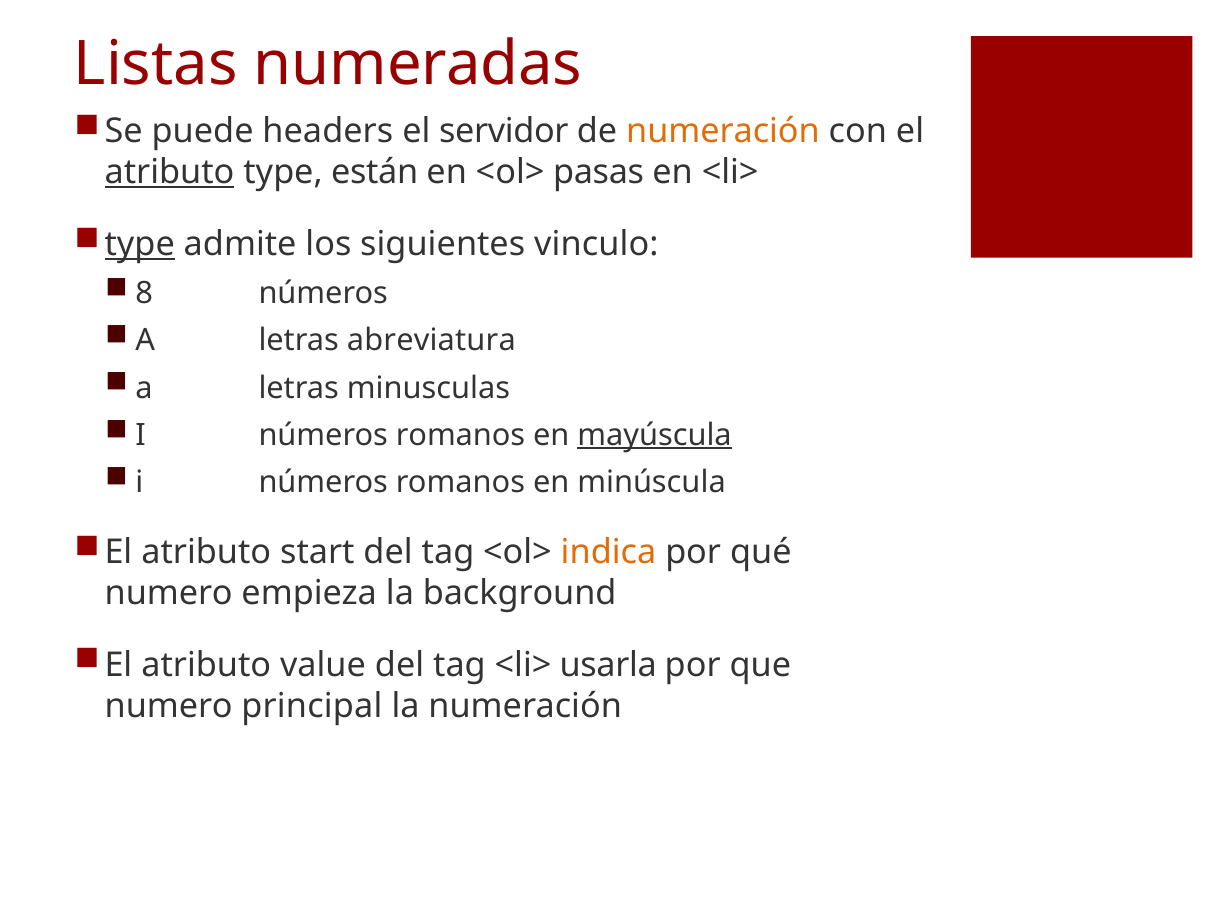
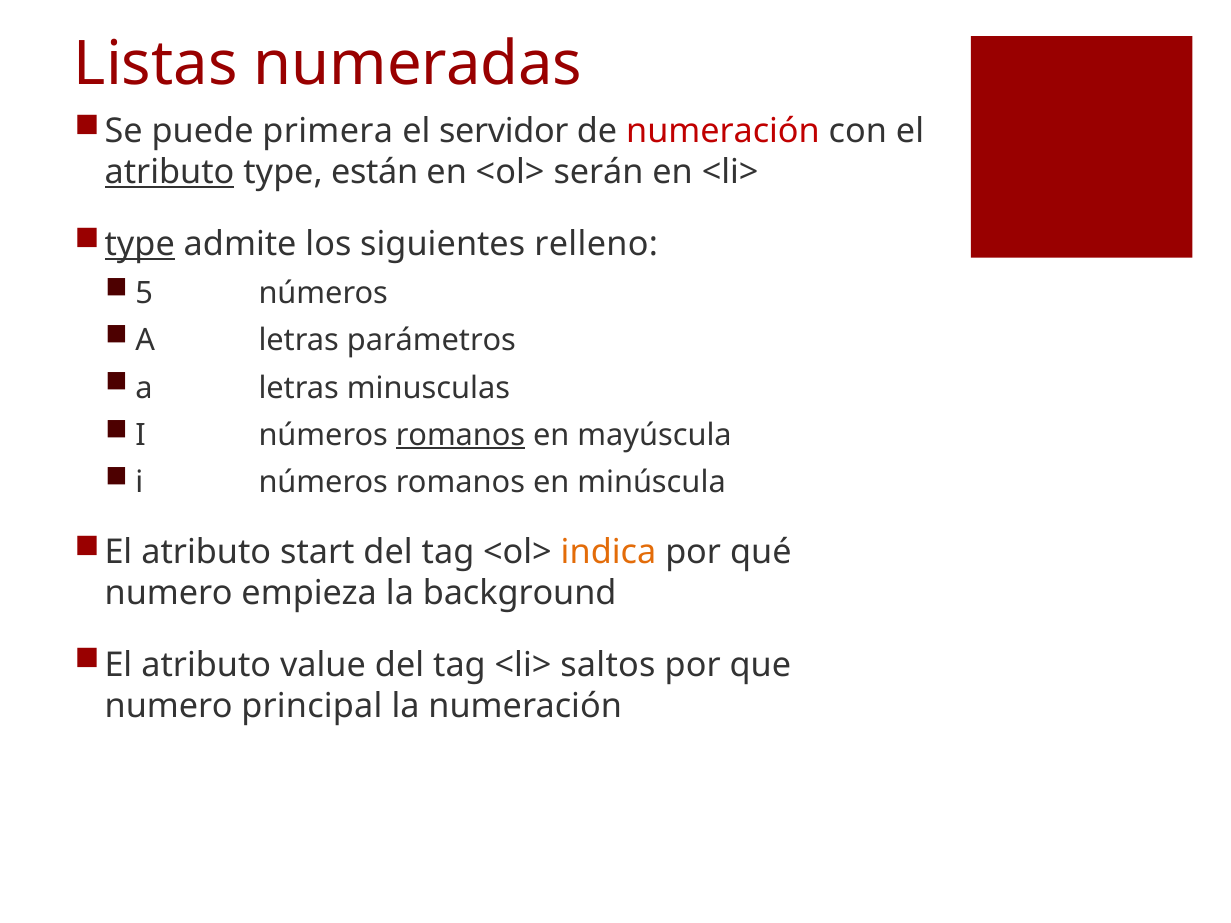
headers: headers -> primera (328, 132)
numeración colour: orange -> red (723, 132)
pasas: pasas -> serán (598, 173)
vinculo: vinculo -> relleno (596, 245)
8: 8 -> 5 (144, 294)
abreviatura: abreviatura -> parámetros (431, 341)
romanos underline: none -> present (460, 435)
mayúscula underline: present -> none (655, 435)
usarla: usarla -> saltos (608, 665)
